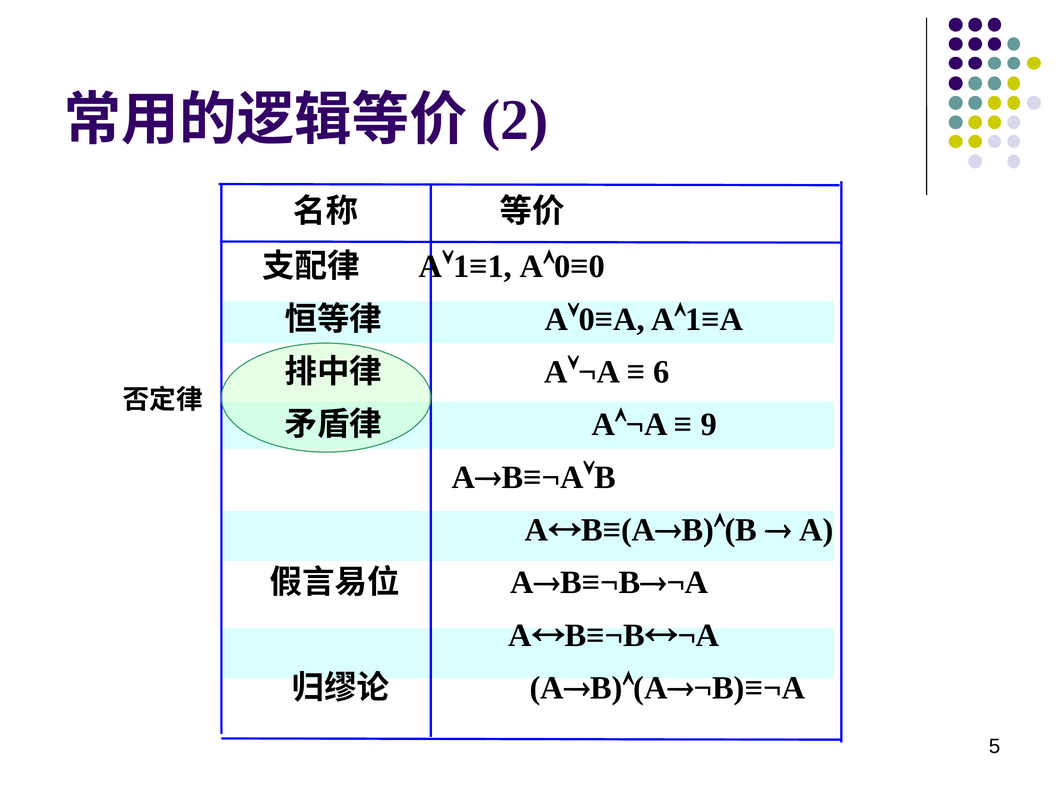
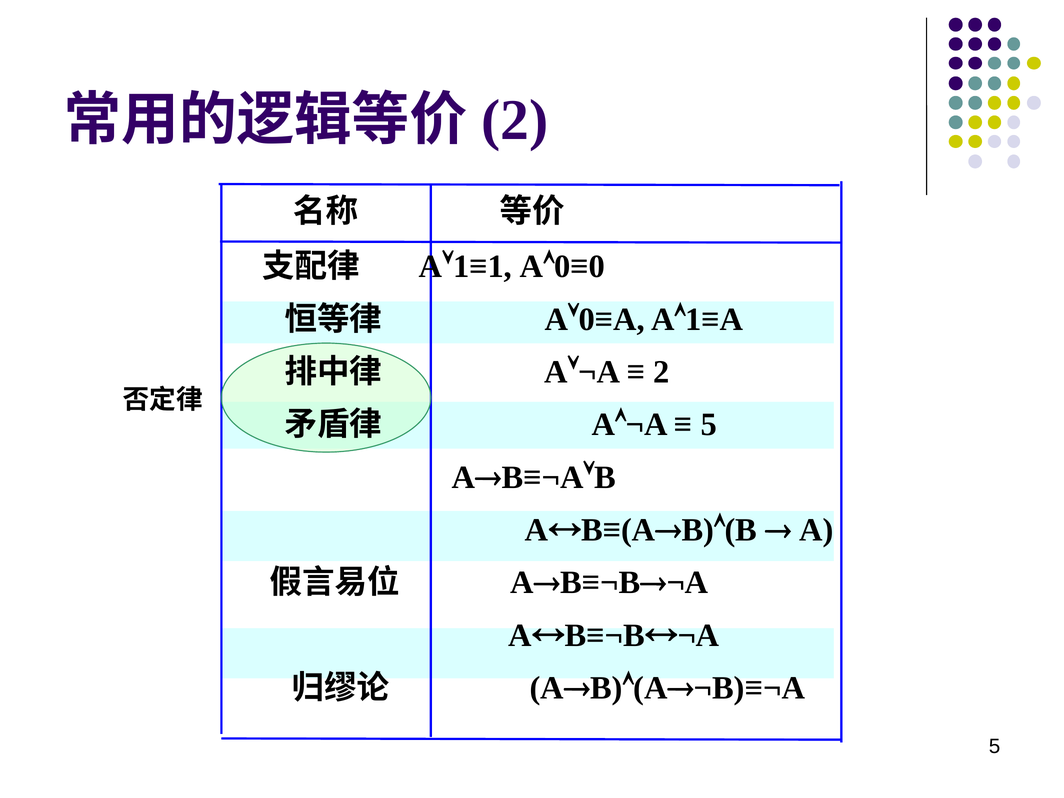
6: 6 -> 2 (661, 372)
9: 9 -> 5 (709, 425)
